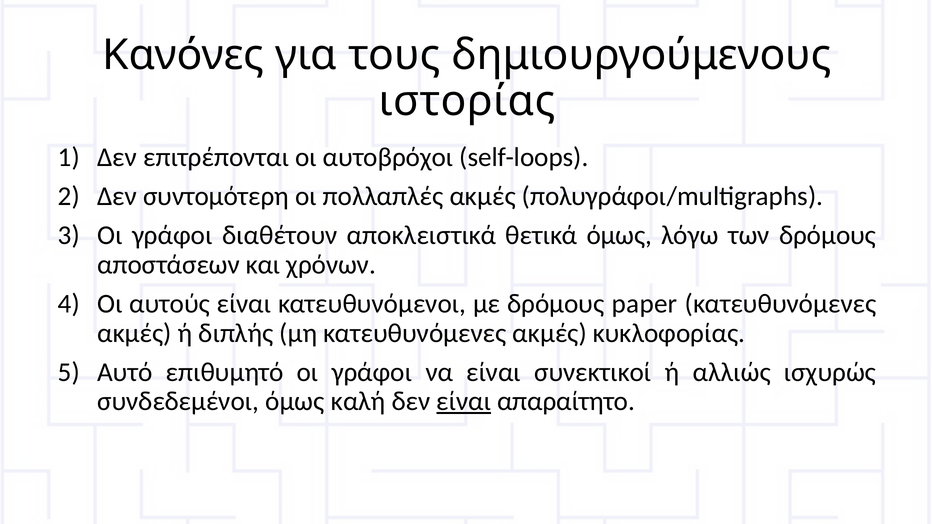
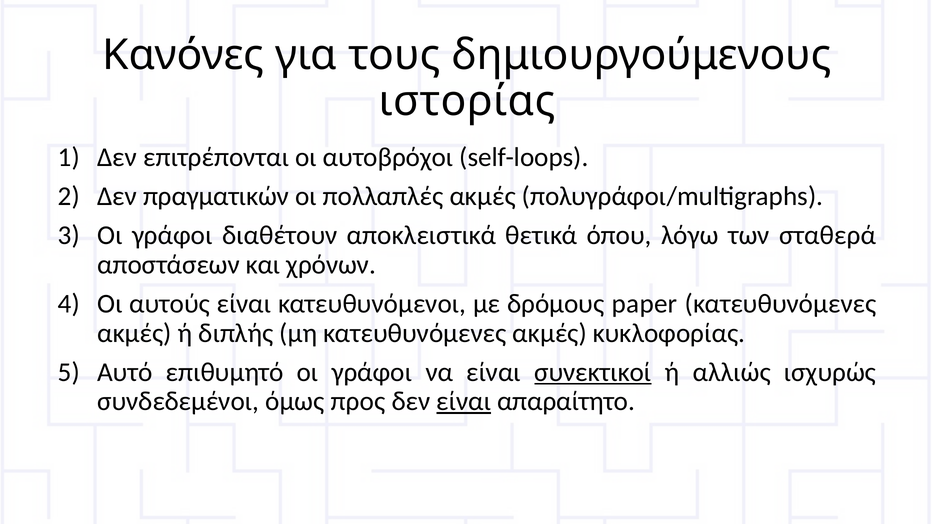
συντομότερη: συντομότερη -> πραγματικών (216, 197)
θετικά όμως: όμως -> όπου (619, 236)
των δρόμους: δρόμους -> σταθερά (827, 236)
συνεκτικοί underline: none -> present (593, 372)
καλή: καλή -> προς (358, 402)
